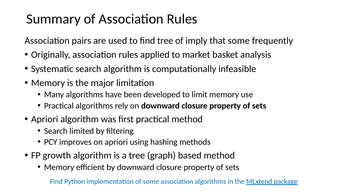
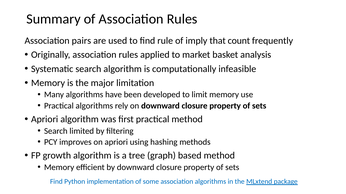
find tree: tree -> rule (165, 41)
that some: some -> count (239, 41)
